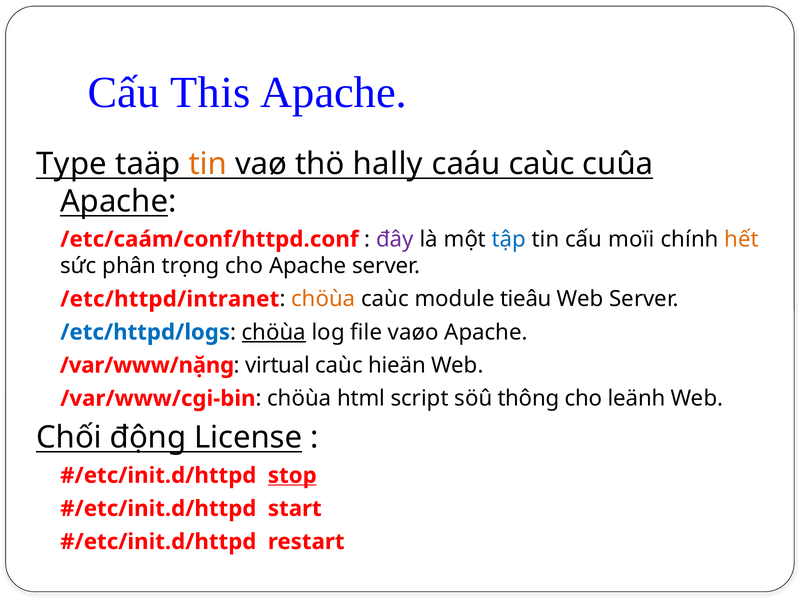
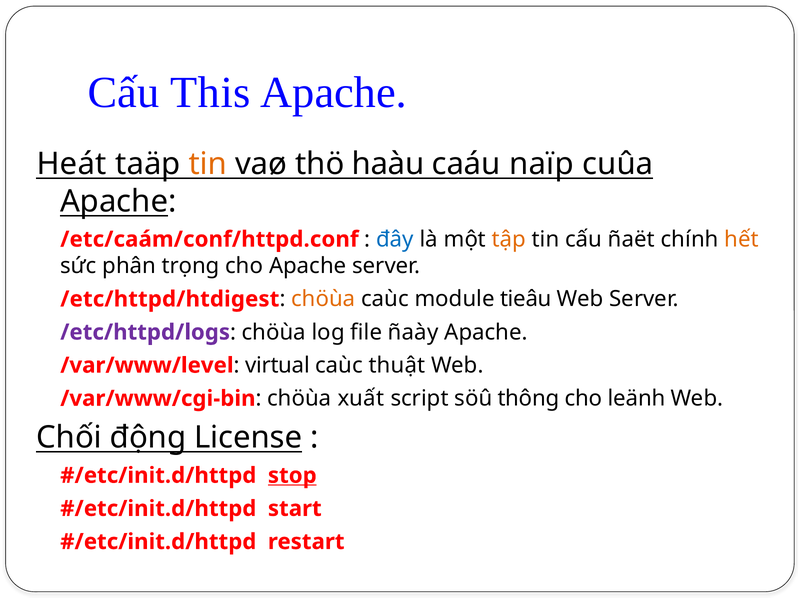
Type: Type -> Heát (72, 164)
hally: hally -> haàu (388, 164)
caáu caùc: caùc -> naïp (541, 164)
đây colour: purple -> blue (395, 239)
tập colour: blue -> orange (509, 239)
moïi: moïi -> ñaët (631, 239)
/etc/httpd/intranet: /etc/httpd/intranet -> /etc/httpd/htdigest (170, 299)
/etc/httpd/logs colour: blue -> purple (145, 332)
chöùa underline: present -> none (274, 332)
vaøo: vaøo -> ñaày (413, 332)
/var/www/nặng: /var/www/nặng -> /var/www/level (147, 365)
hieän: hieän -> thuật (397, 365)
html: html -> xuất (361, 399)
